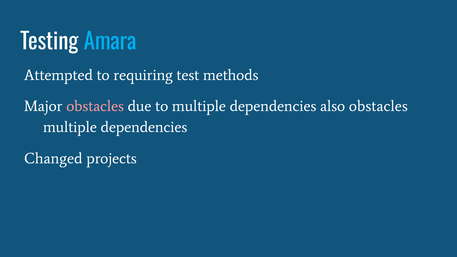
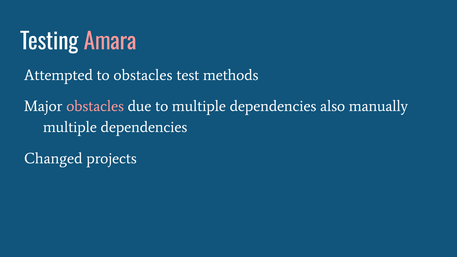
Amara colour: light blue -> pink (110, 42)
to requiring: requiring -> obstacles (143, 75)
also obstacles: obstacles -> manually (378, 106)
